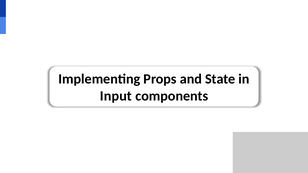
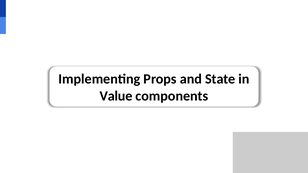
Input: Input -> Value (116, 96)
